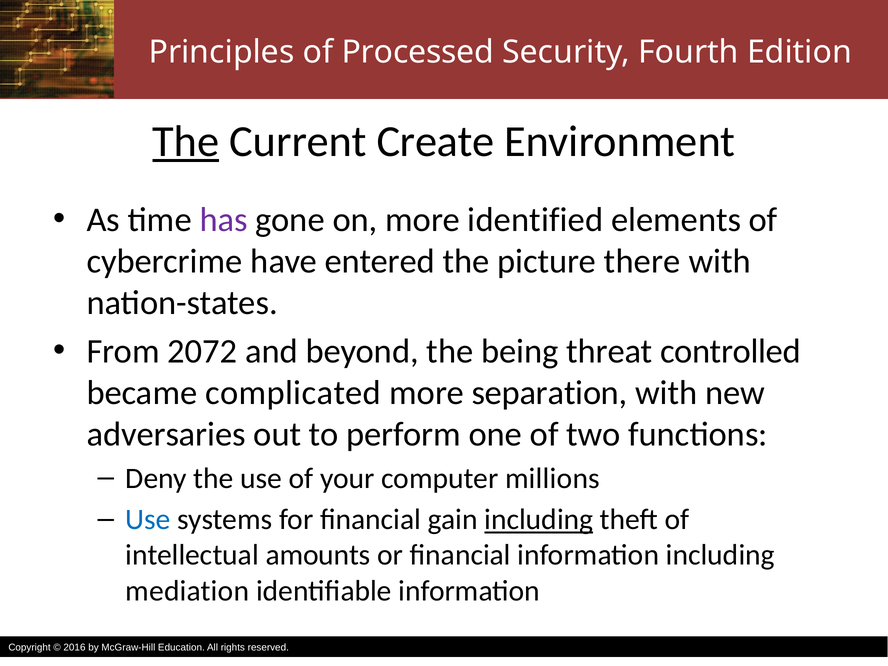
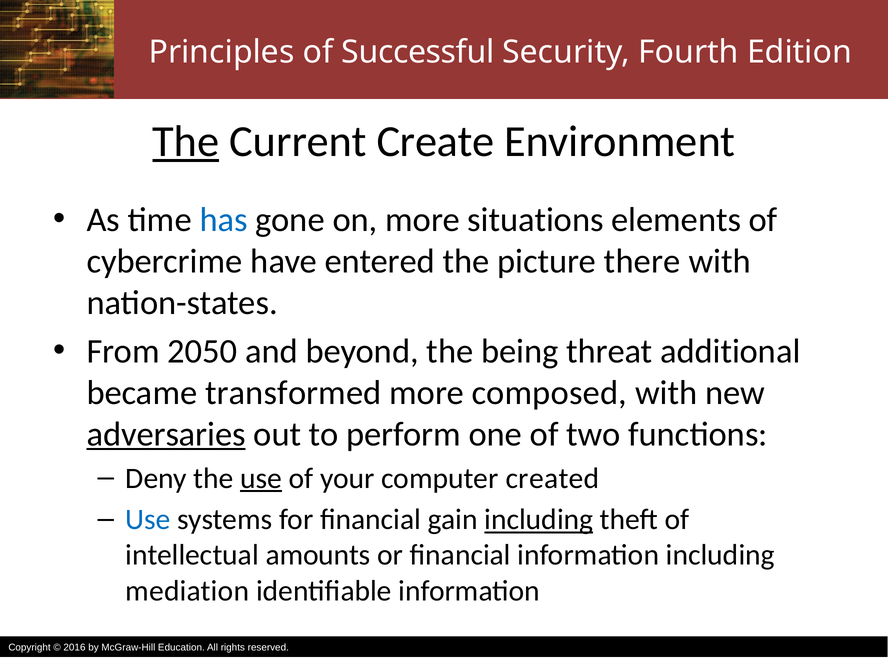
Processed: Processed -> Successful (418, 52)
has colour: purple -> blue (224, 220)
identified: identified -> situations (536, 220)
2072: 2072 -> 2050 (202, 351)
controlled: controlled -> additional (730, 351)
complicated: complicated -> transformed (293, 393)
separation: separation -> composed (549, 393)
adversaries underline: none -> present (166, 434)
use underline: none -> present (261, 478)
millions: millions -> created (552, 478)
